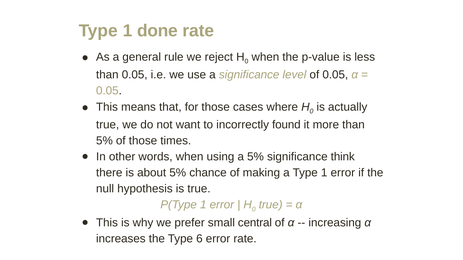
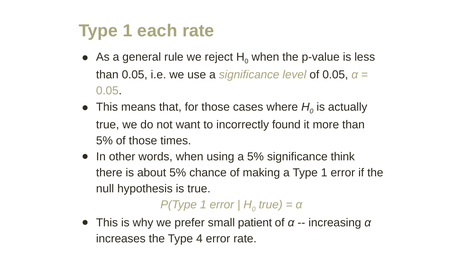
done: done -> each (157, 31)
central: central -> patient (255, 223)
6: 6 -> 4 (199, 239)
